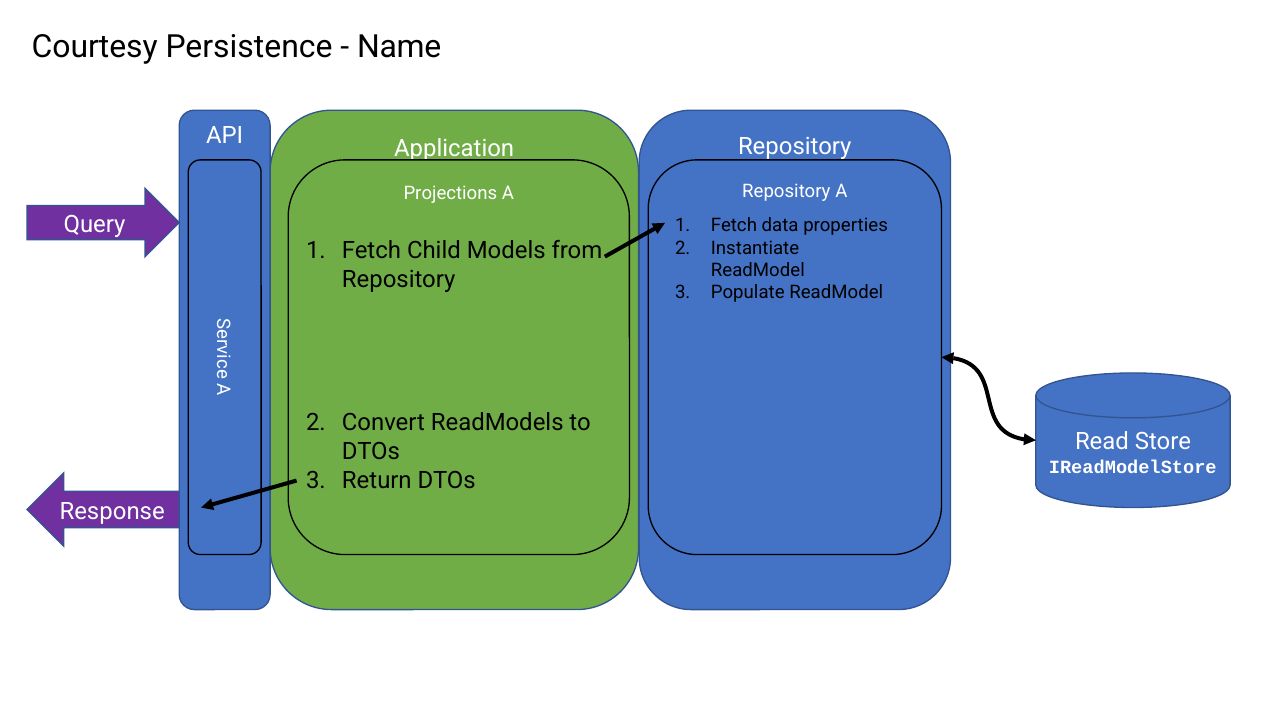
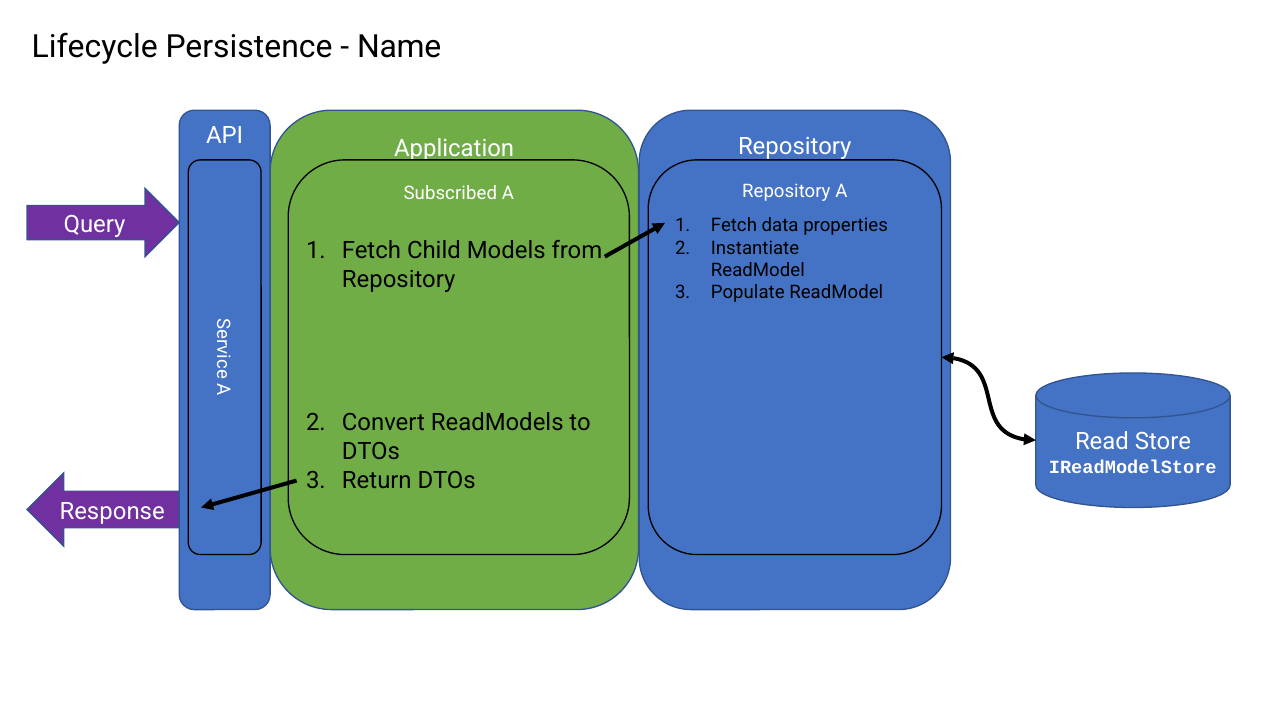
Courtesy: Courtesy -> Lifecycle (95, 47)
Projections: Projections -> Subscribed (450, 194)
